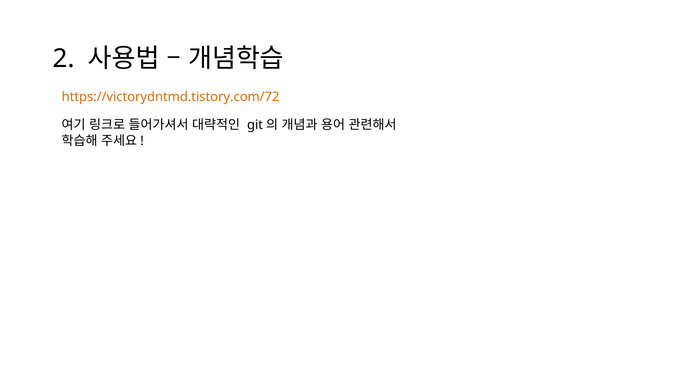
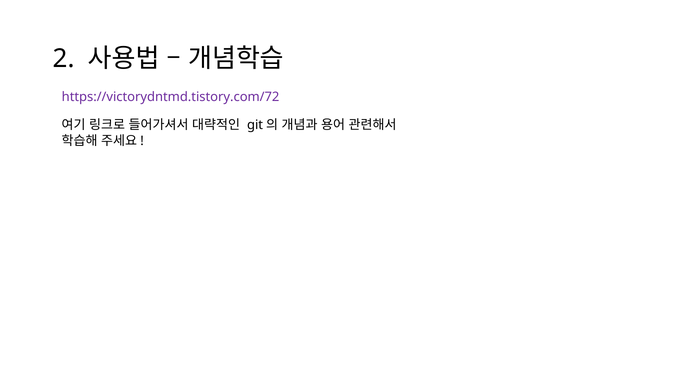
https://victorydntmd.tistory.com/72 colour: orange -> purple (171, 97)
